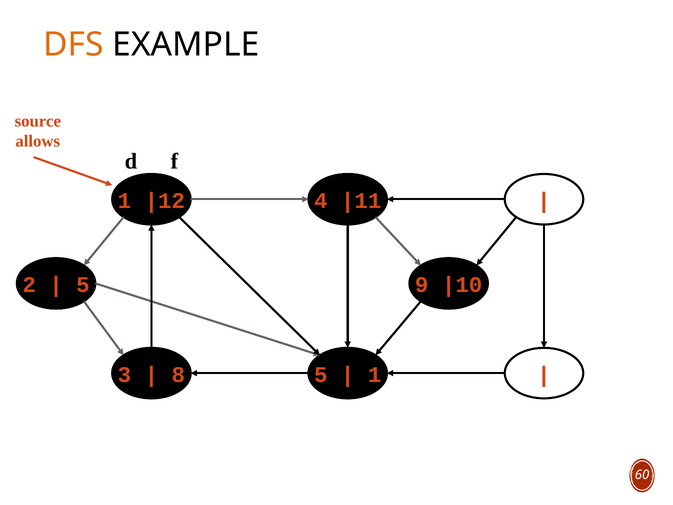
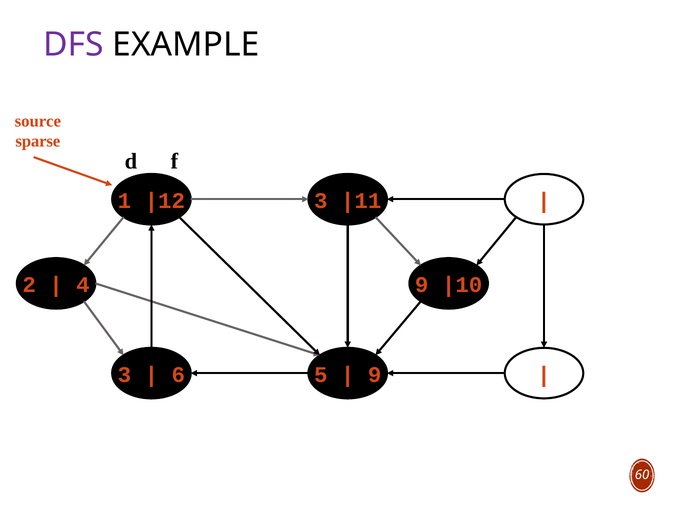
DFS colour: orange -> purple (73, 45)
allows: allows -> sparse (38, 141)
4: 4 -> 3 (321, 201)
5: 5 -> 4 (83, 285)
8: 8 -> 6 (178, 375)
1: 1 -> 9 (375, 375)
